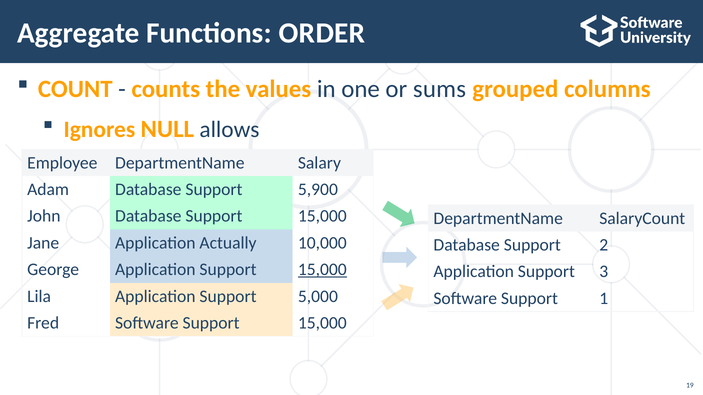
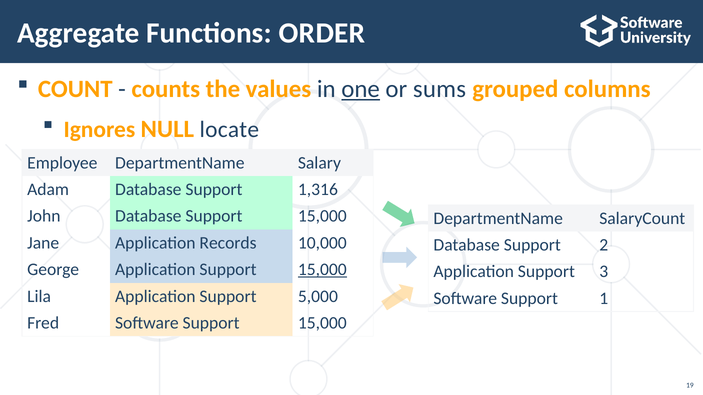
one underline: none -> present (361, 89)
allows: allows -> locate (229, 130)
5,900: 5,900 -> 1,316 (318, 190)
Actually: Actually -> Records (228, 243)
